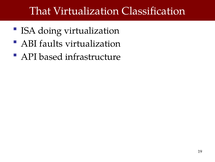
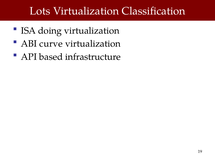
That: That -> Lots (40, 11)
faults: faults -> curve (51, 44)
